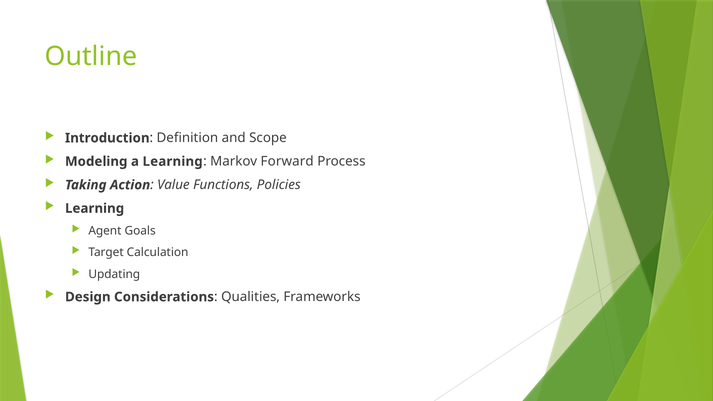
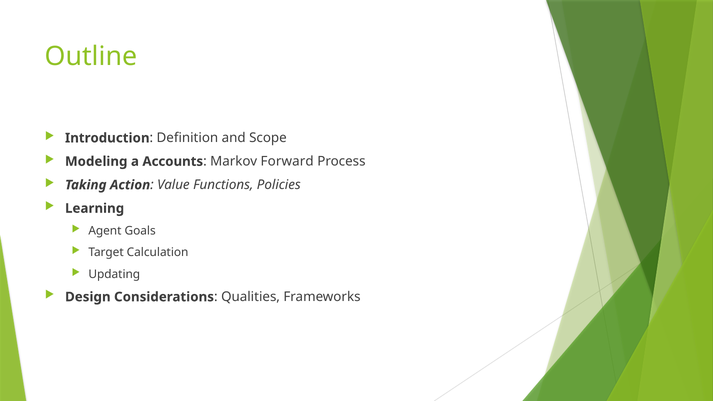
a Learning: Learning -> Accounts (173, 161)
